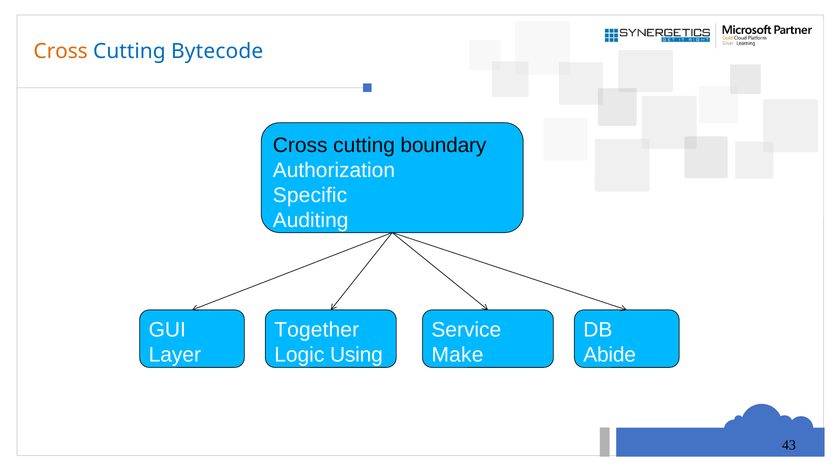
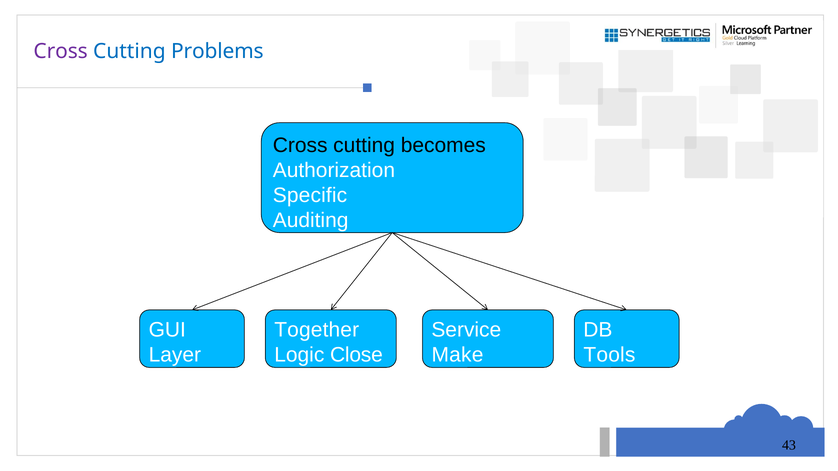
Cross colour: orange -> purple (61, 51)
Bytecode: Bytecode -> Problems (217, 51)
boundary: boundary -> becomes (443, 145)
Using: Using -> Close (356, 355)
Abide: Abide -> Tools (609, 355)
